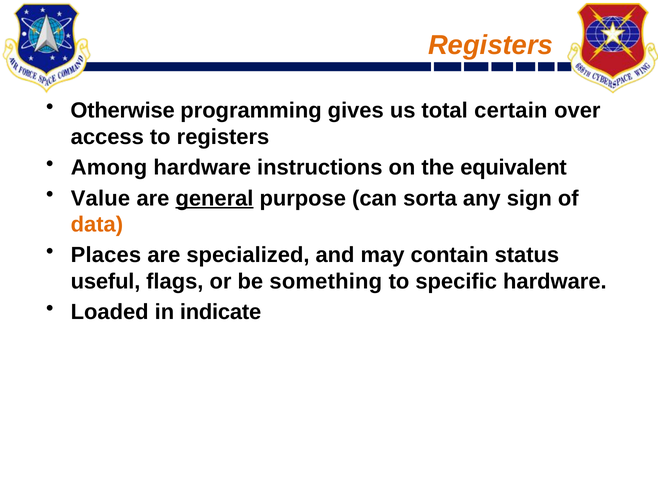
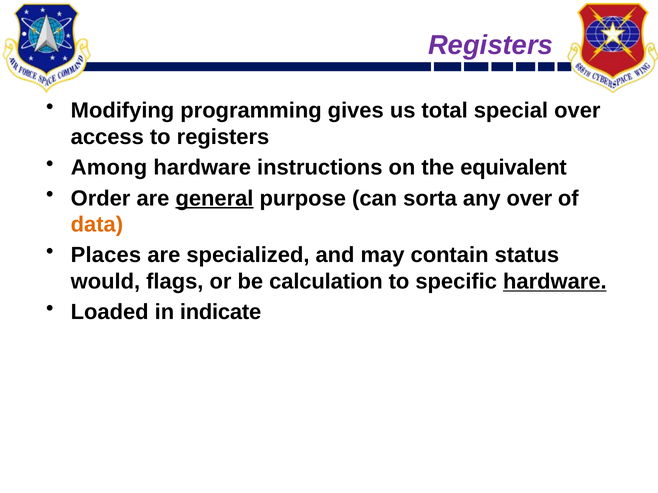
Registers colour: orange -> purple (491, 45)
Otherwise: Otherwise -> Modifying (122, 111)
certain: certain -> special (511, 111)
Value: Value -> Order (101, 198)
any sign: sign -> over (529, 198)
useful: useful -> would (105, 282)
something: something -> calculation (326, 282)
hardware underline: none -> present (555, 282)
